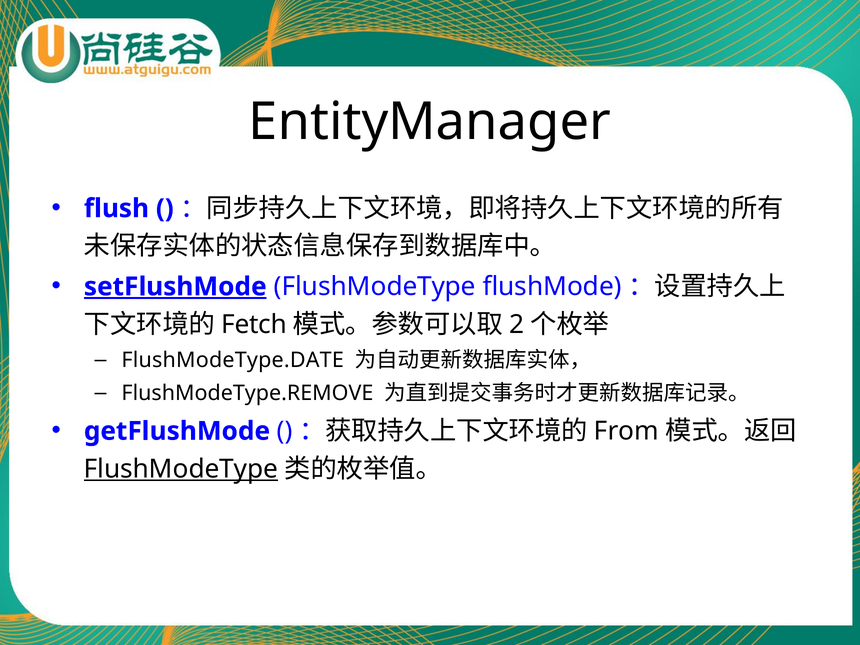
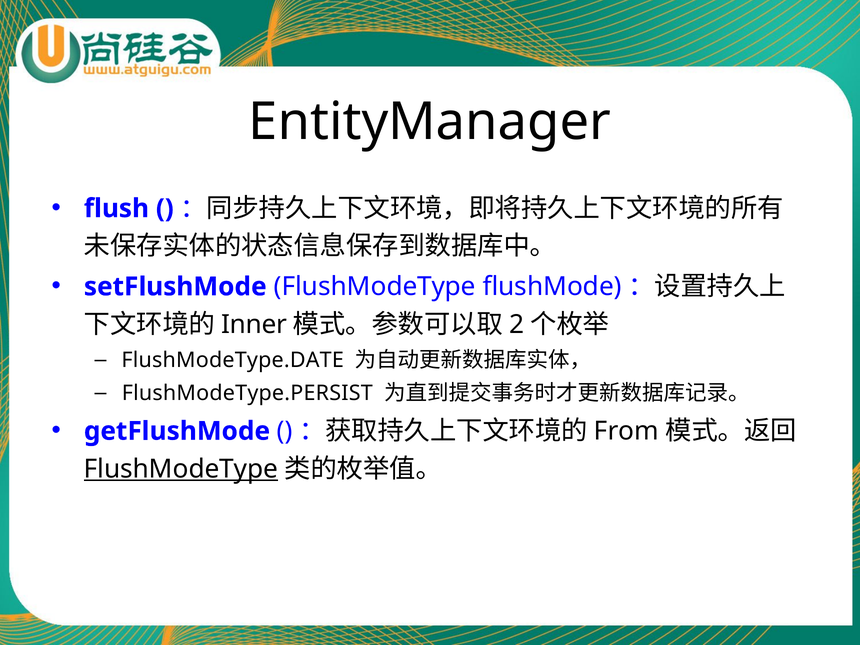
setFlushMode underline: present -> none (175, 287)
Fetch: Fetch -> Inner (254, 324)
FlushModeType.REMOVE: FlushModeType.REMOVE -> FlushModeType.PERSIST (247, 393)
